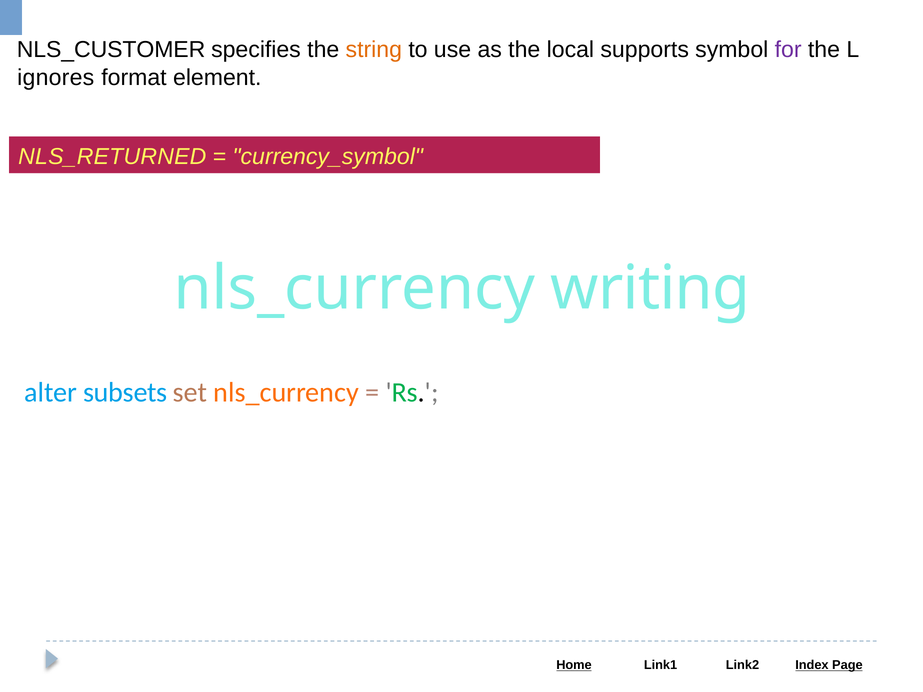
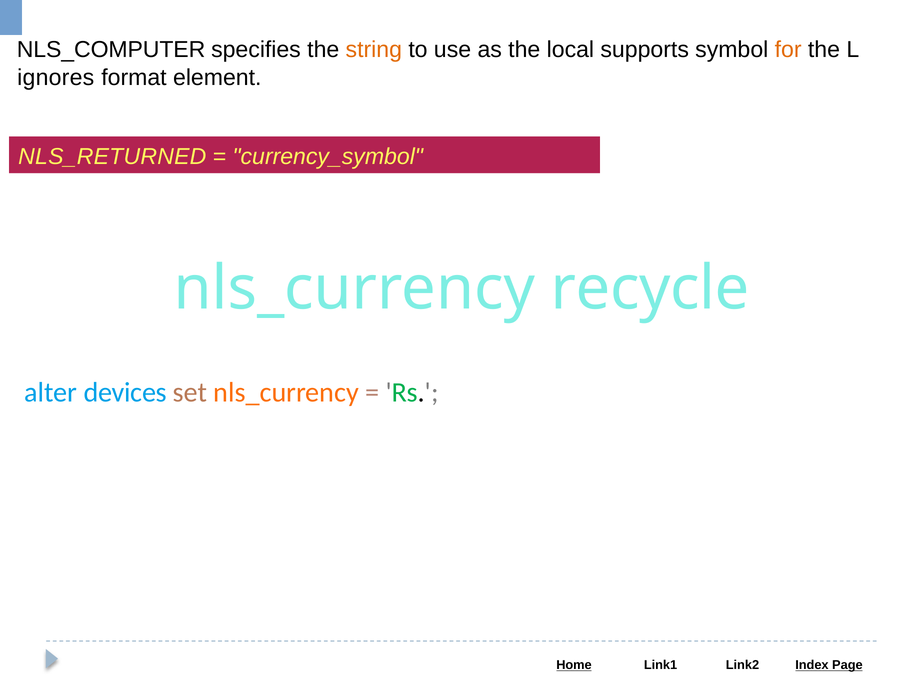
NLS_CUSTOMER: NLS_CUSTOMER -> NLS_COMPUTER (111, 50)
for colour: purple -> orange (788, 50)
writing: writing -> recycle (650, 289)
subsets: subsets -> devices (125, 393)
